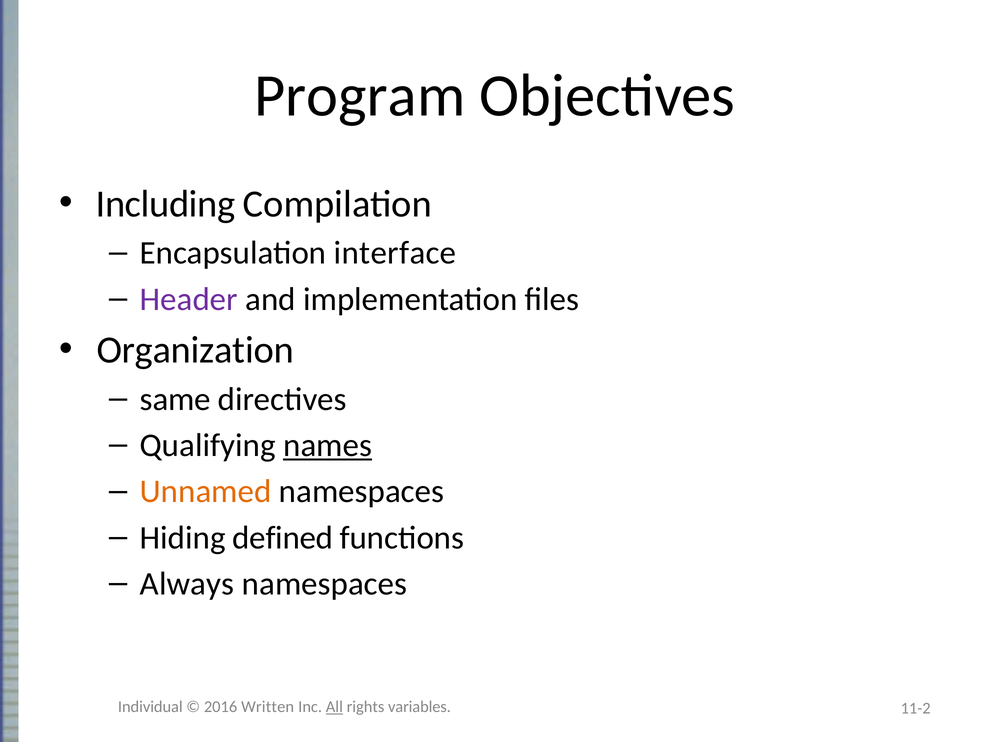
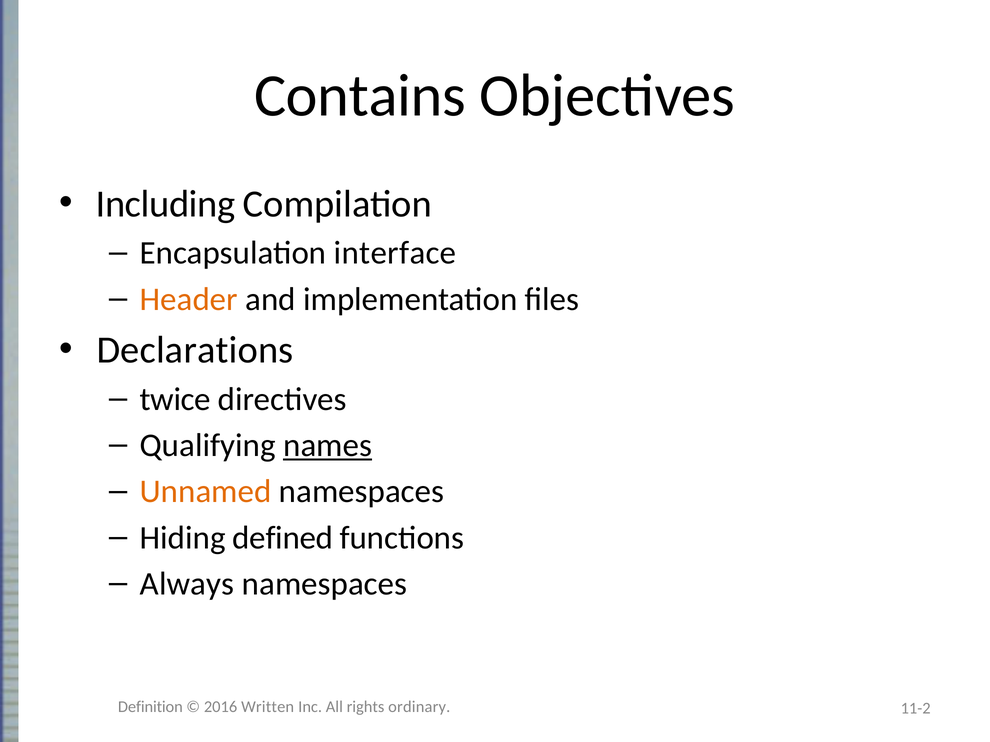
Program: Program -> Contains (360, 96)
Header colour: purple -> orange (189, 299)
Organization: Organization -> Declarations (195, 350)
same: same -> twice (175, 399)
Individual: Individual -> Definition (150, 707)
All underline: present -> none (334, 707)
variables: variables -> ordinary (419, 707)
